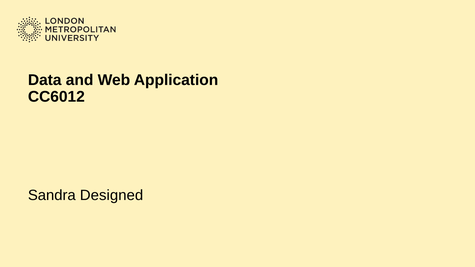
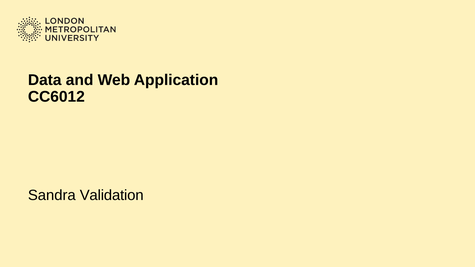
Designed: Designed -> Validation (112, 196)
